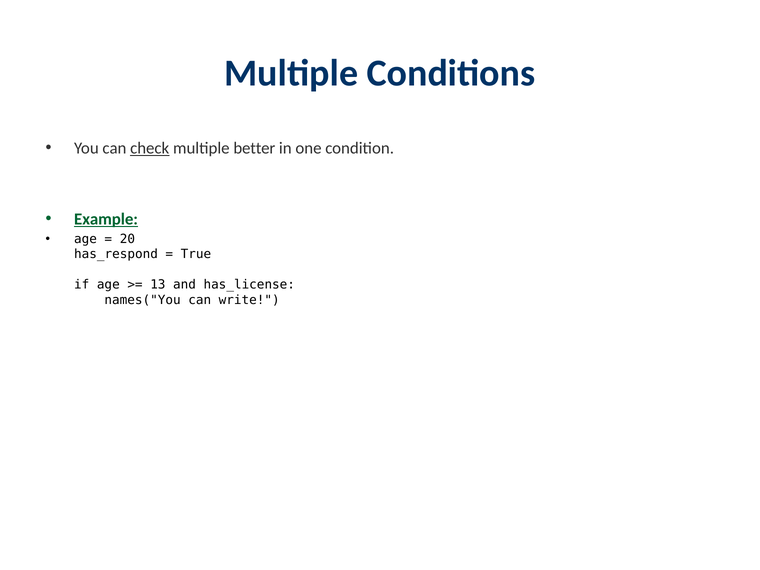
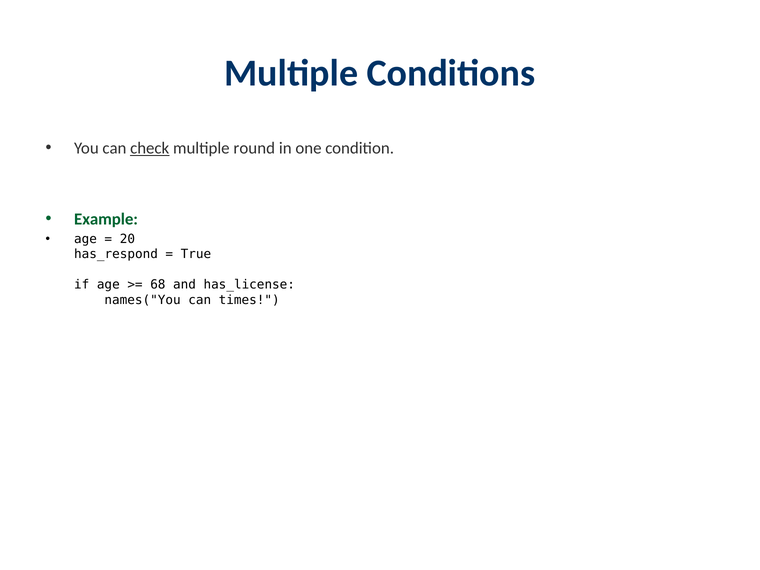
better: better -> round (254, 148)
Example underline: present -> none (106, 219)
13: 13 -> 68 (158, 285)
write: write -> times (249, 300)
